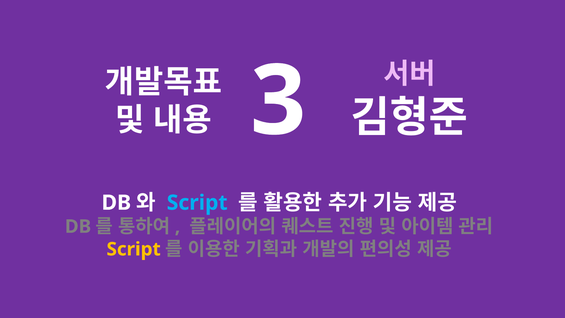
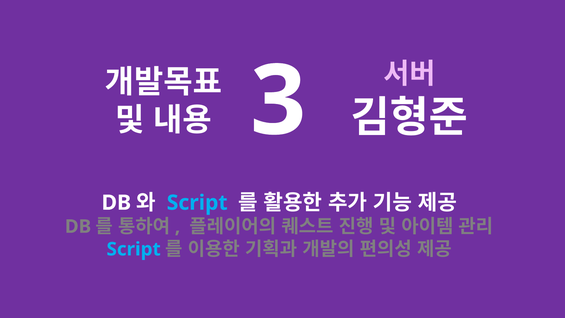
Script colour: yellow -> light blue (134, 249)
